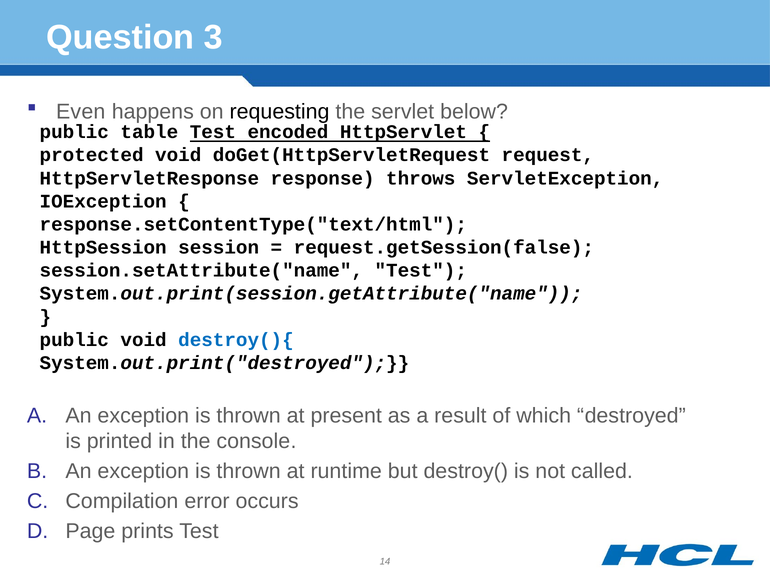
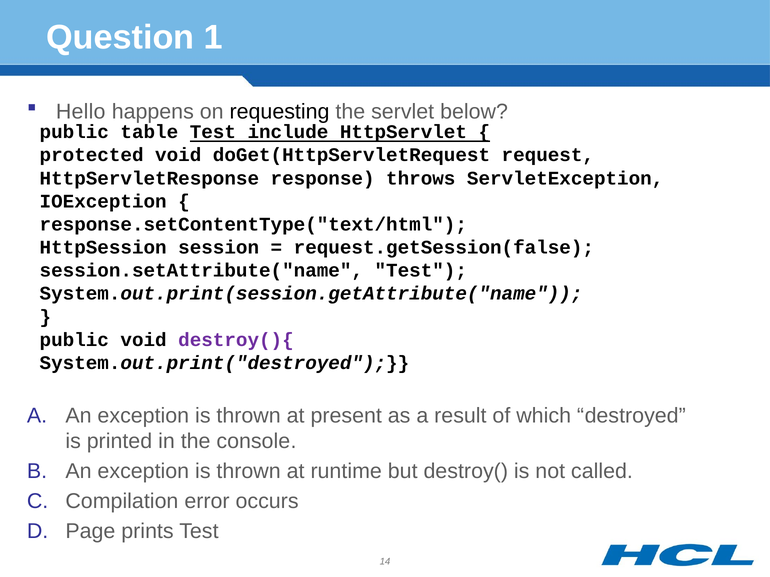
3: 3 -> 1 (213, 38)
Even: Even -> Hello (81, 112)
encoded: encoded -> include (288, 132)
destroy(){ colour: blue -> purple (236, 340)
